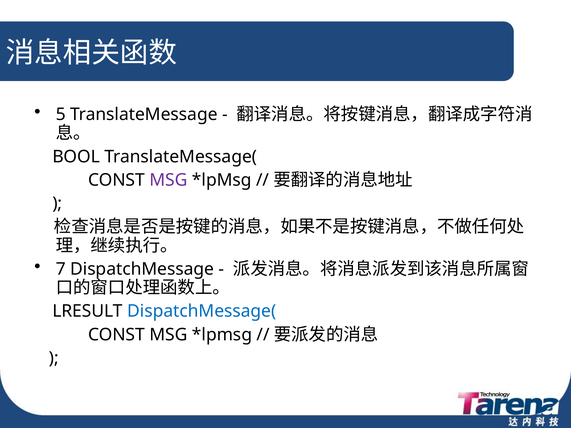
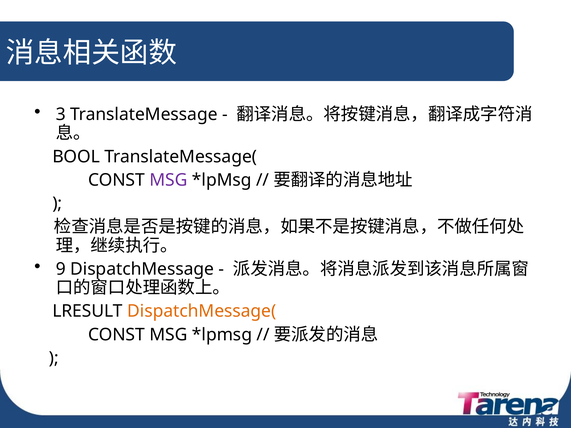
5: 5 -> 3 (61, 114)
7: 7 -> 9 (61, 269)
DispatchMessage( colour: blue -> orange (202, 311)
